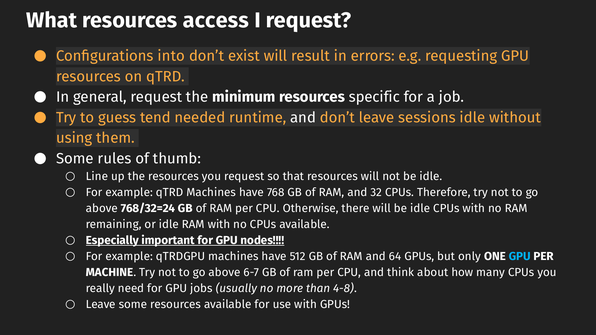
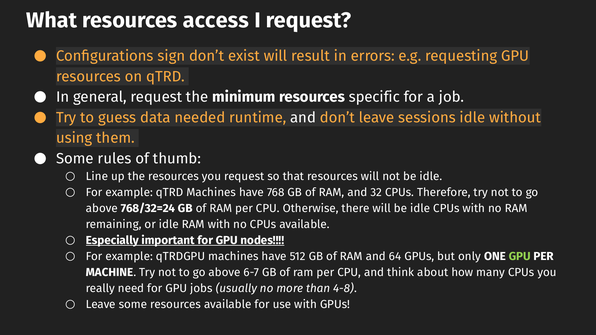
into: into -> sign (171, 56)
tend: tend -> data (155, 118)
GPU colour: light blue -> light green (520, 257)
